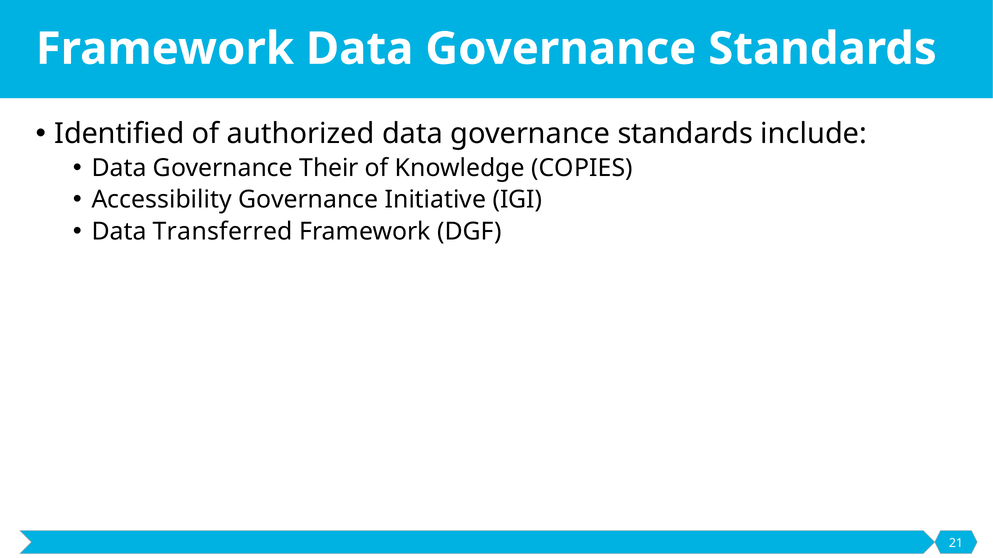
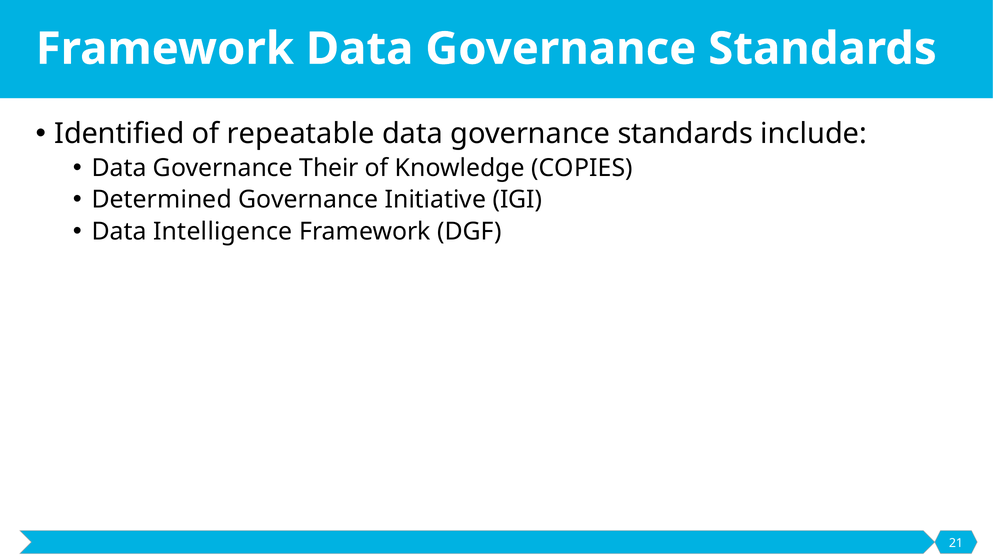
authorized: authorized -> repeatable (301, 134)
Accessibility: Accessibility -> Determined (162, 200)
Transferred: Transferred -> Intelligence (223, 232)
